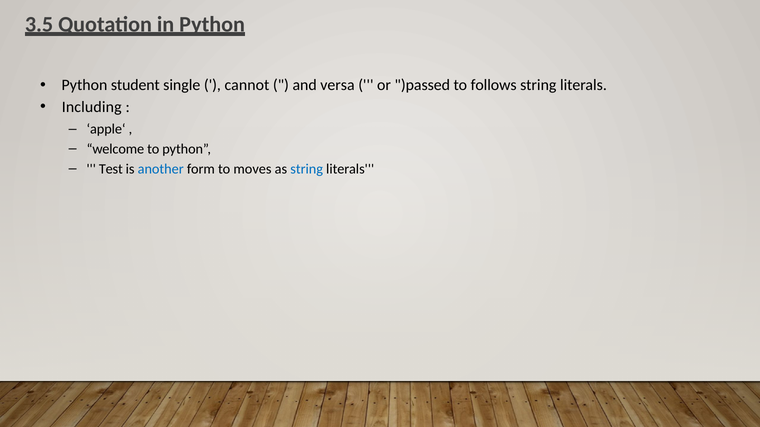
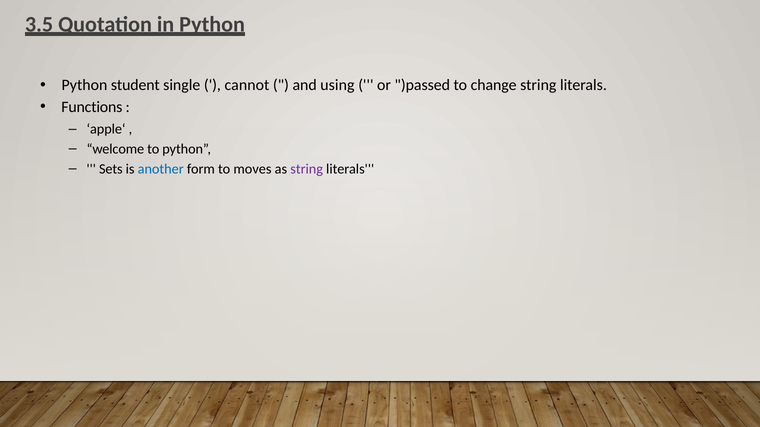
versa: versa -> using (337, 85)
follows: follows -> change (494, 85)
Including: Including -> Functions (92, 107)
Test: Test -> Sets (111, 169)
string colour: blue -> purple (307, 169)
